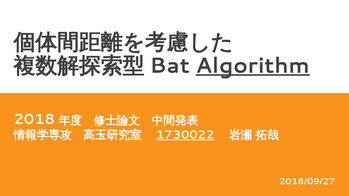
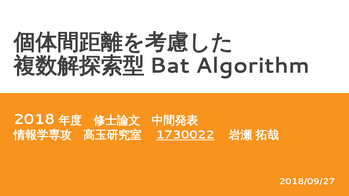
Algorithm underline: present -> none (253, 66)
